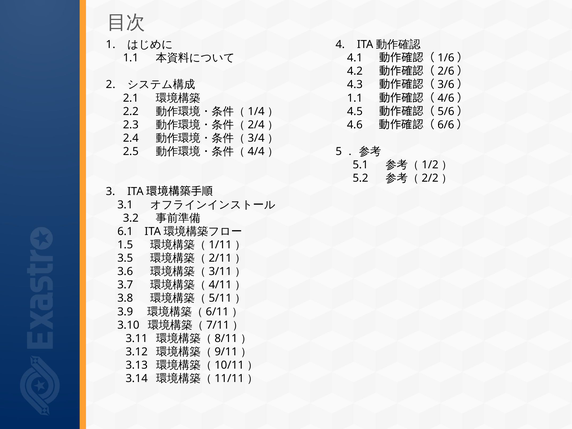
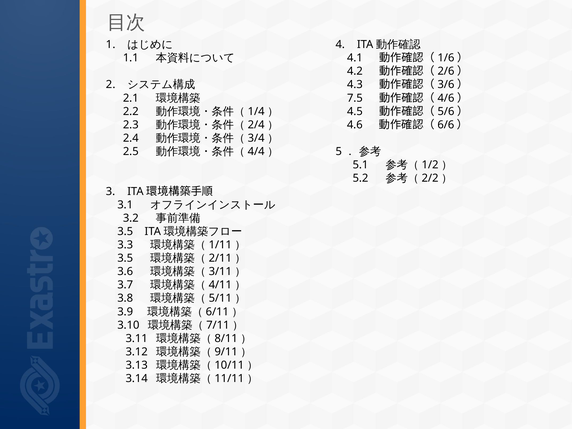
1.1: 1.1 -> 7.5 (355, 98)
6.1: 6.1 -> 3.5 (125, 232)
1.5: 1.5 -> 3.3 (125, 245)
